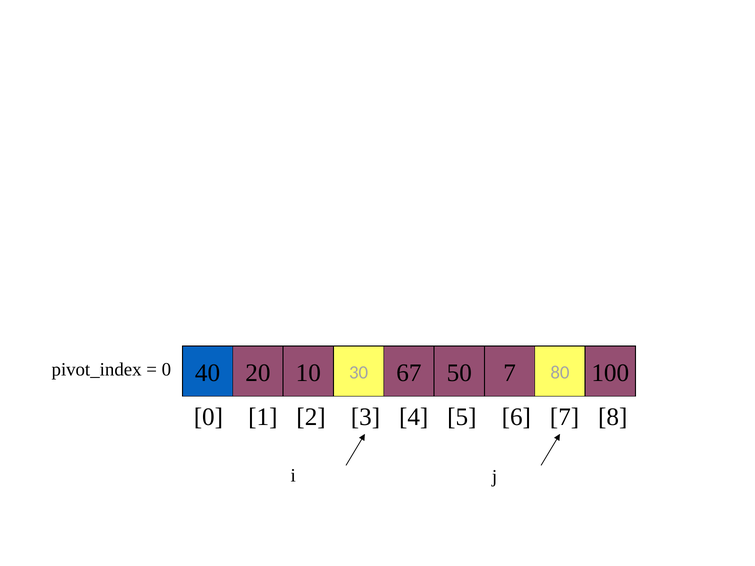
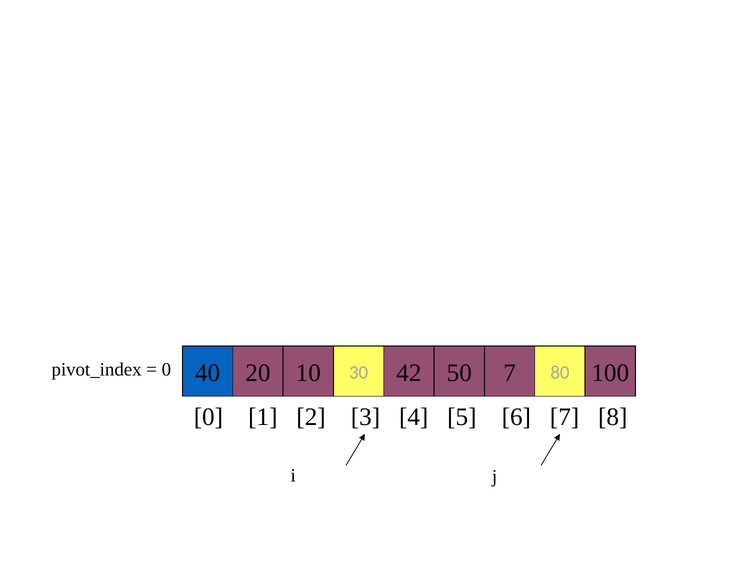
67: 67 -> 42 (409, 373)
